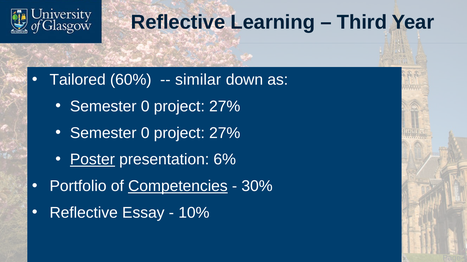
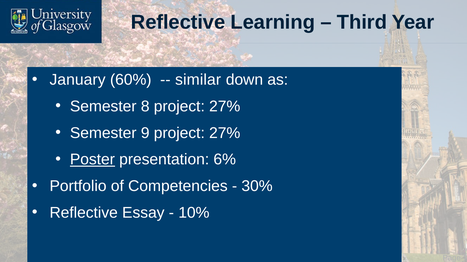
Tailored: Tailored -> January (78, 80)
0: 0 -> 8 (145, 107)
0: 0 -> 9 (145, 133)
Competencies underline: present -> none (178, 187)
